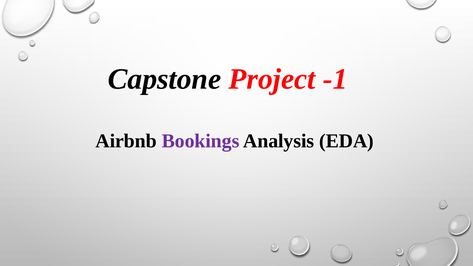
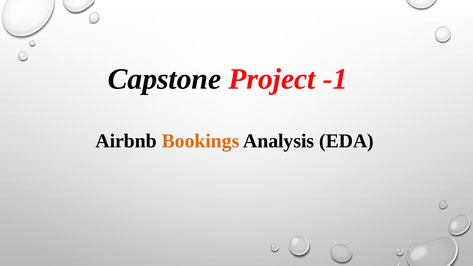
Bookings colour: purple -> orange (201, 141)
